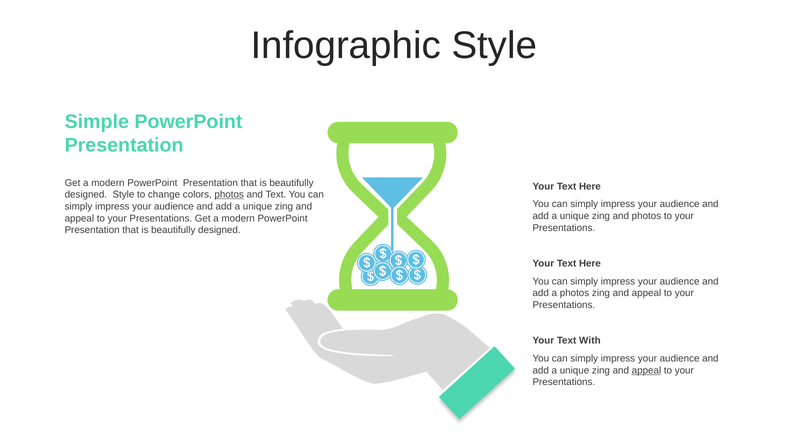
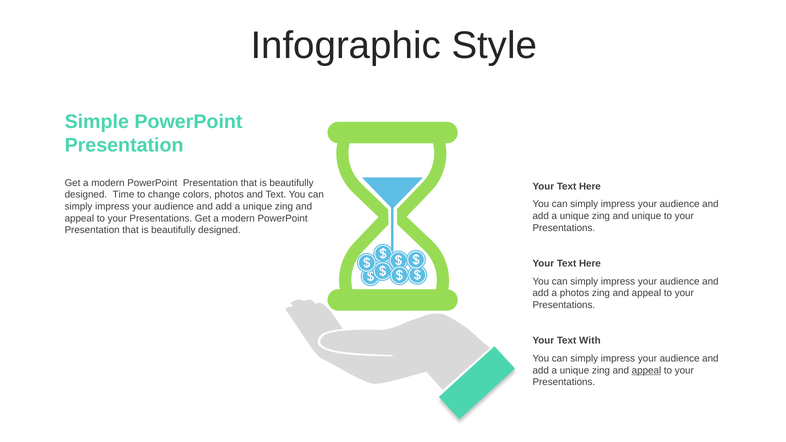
designed Style: Style -> Time (123, 195)
photos underline: present -> none (229, 195)
and photos: photos -> unique (646, 216)
